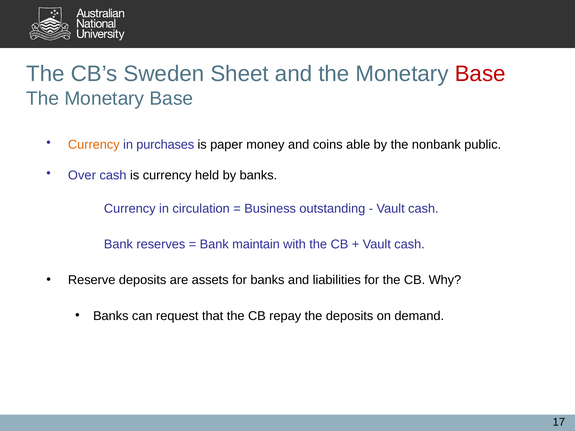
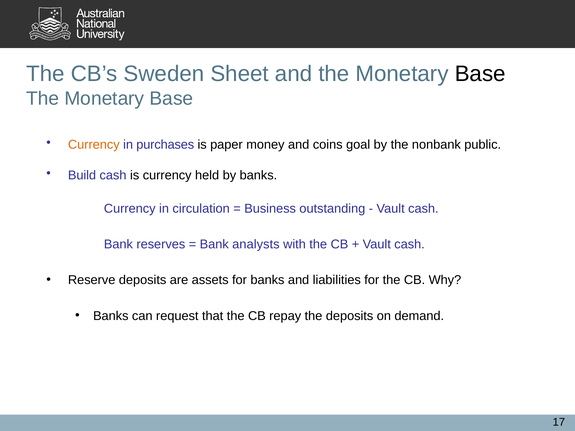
Base colour: red -> black (480, 74)
able: able -> goal (358, 145)
Over: Over -> Build (82, 176)
maintain: maintain -> analysts (256, 244)
